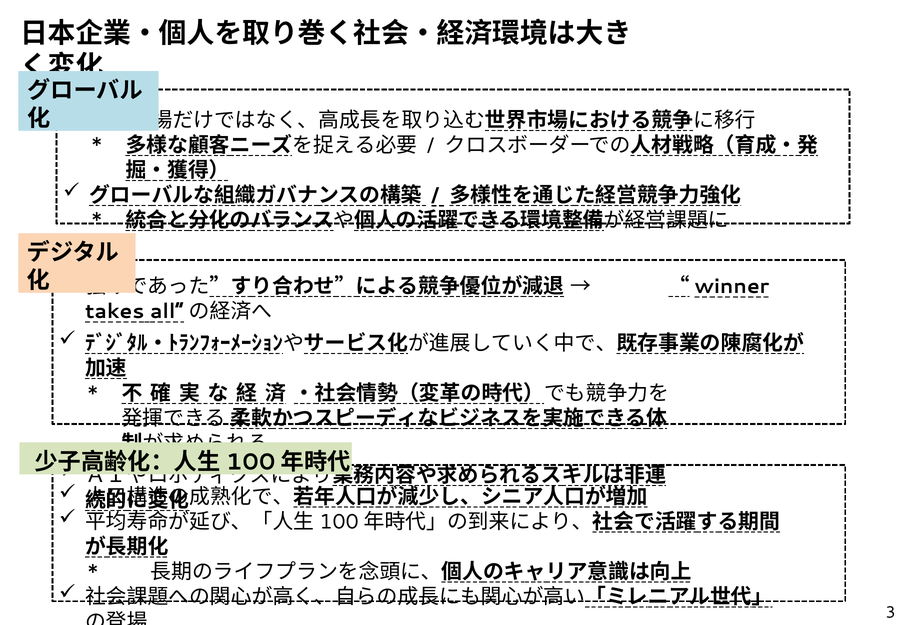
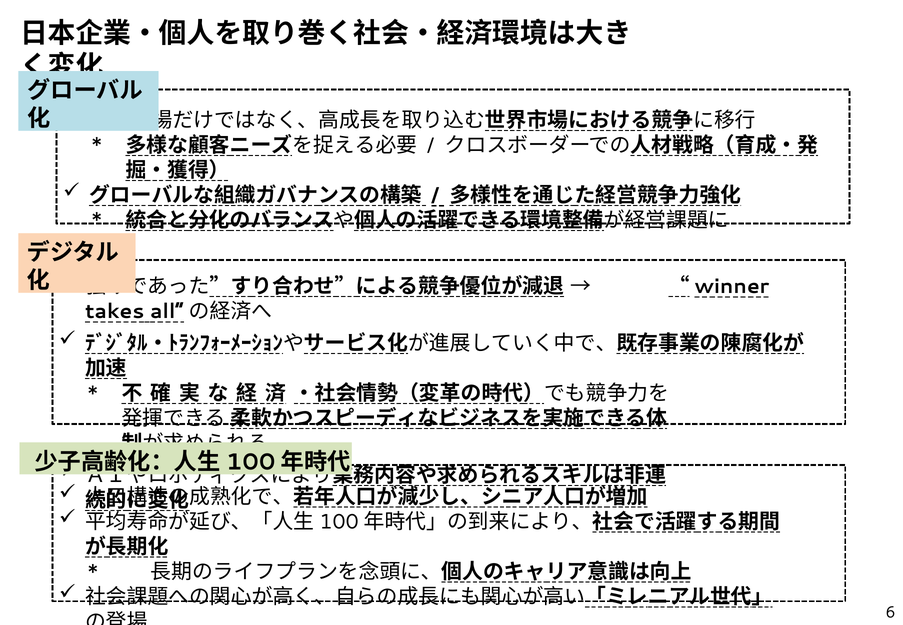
3: 3 -> 6 (891, 613)
